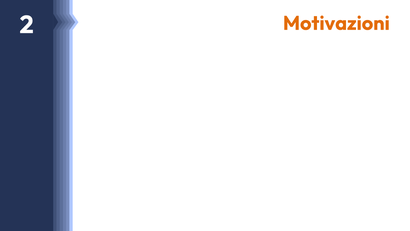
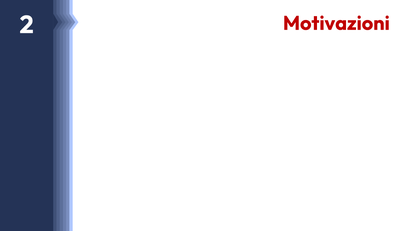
Motivazioni colour: orange -> red (336, 23)
